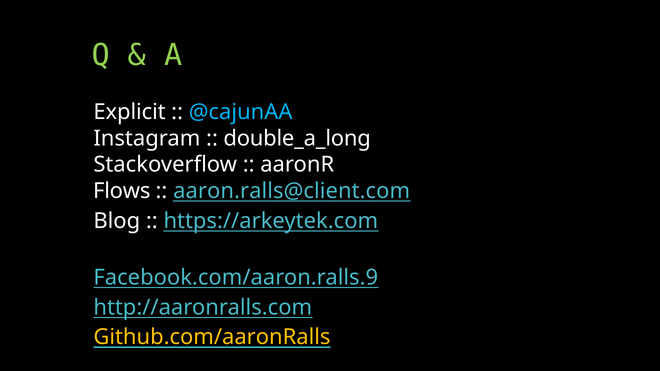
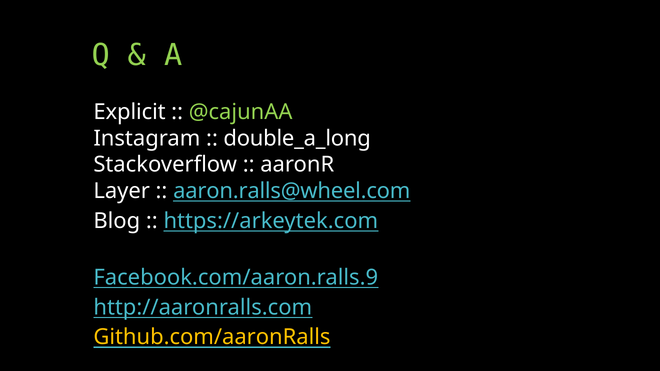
@cajunAA colour: light blue -> light green (241, 112)
Flows: Flows -> Layer (122, 191)
aaron.ralls@client.com: aaron.ralls@client.com -> aaron.ralls@wheel.com (292, 191)
